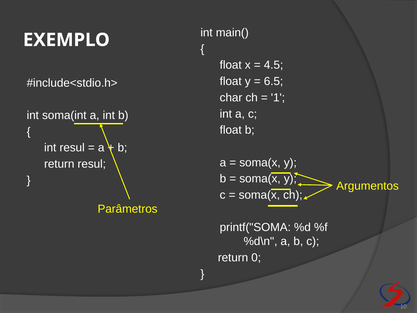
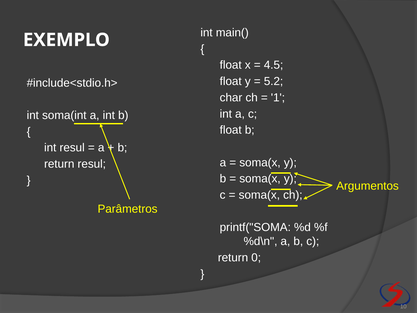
6.5: 6.5 -> 5.2 (274, 81)
